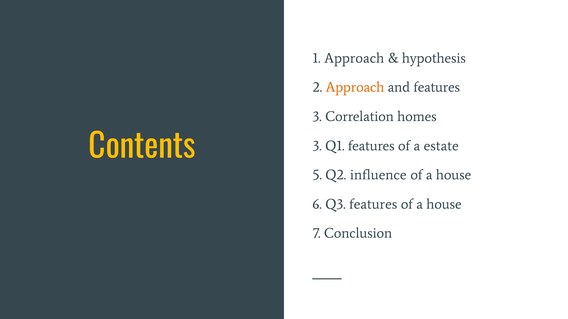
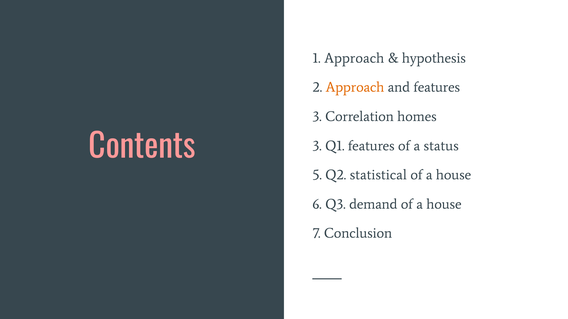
Contents colour: yellow -> pink (142, 147)
estate: estate -> status (441, 146)
influence: influence -> statistical (378, 175)
Q3 features: features -> demand (373, 204)
